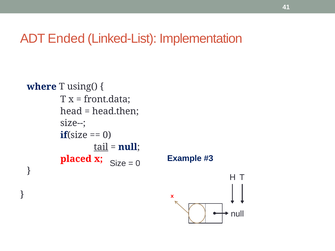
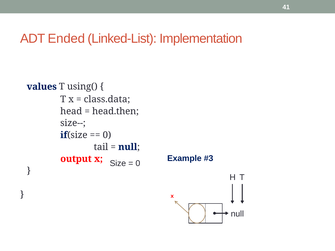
where: where -> values (42, 87)
front.data: front.data -> class.data (107, 99)
tail underline: present -> none (101, 147)
placed: placed -> output (76, 159)
